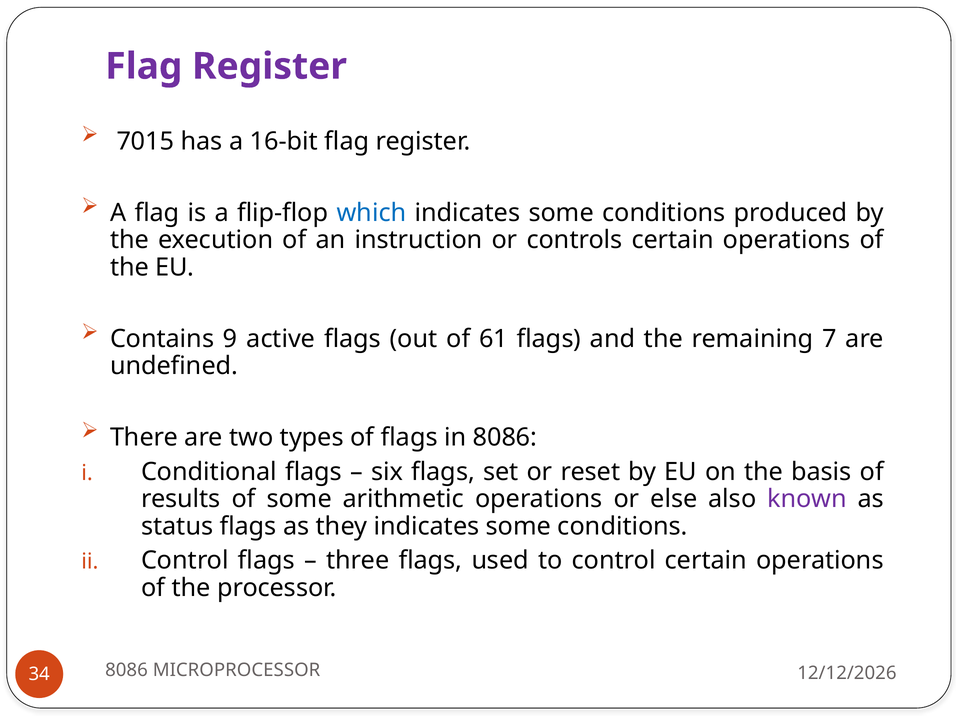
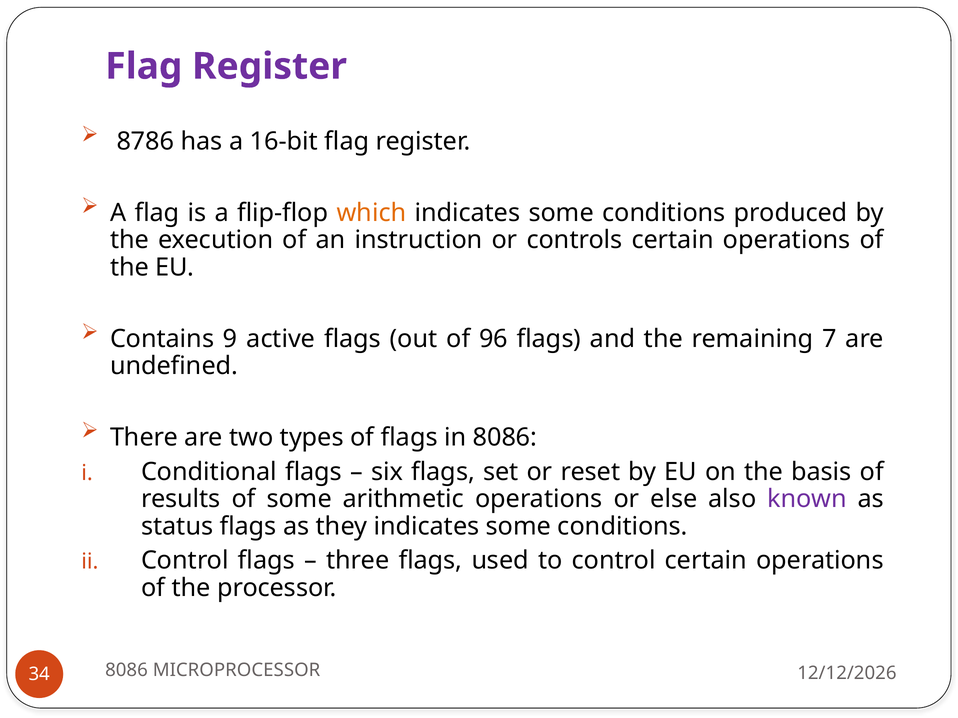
7015: 7015 -> 8786 (145, 141)
which colour: blue -> orange (371, 213)
61: 61 -> 96 (493, 339)
